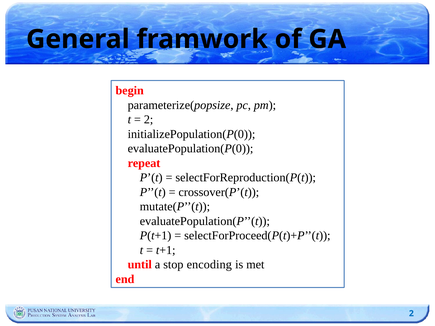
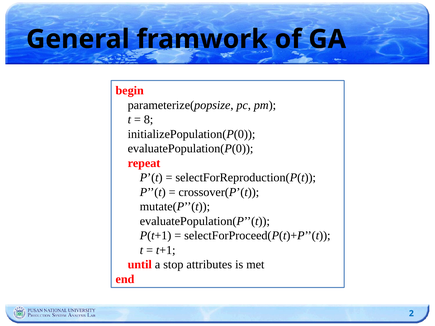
2: 2 -> 8 (149, 120)
encoding: encoding -> attributes (209, 265)
